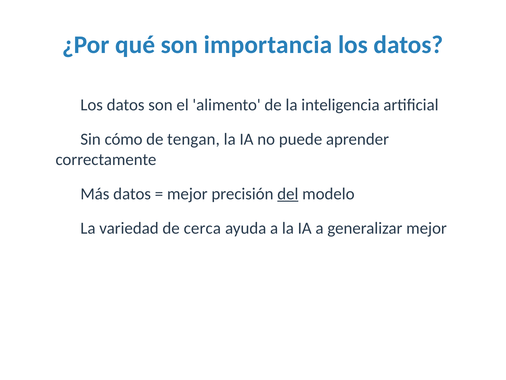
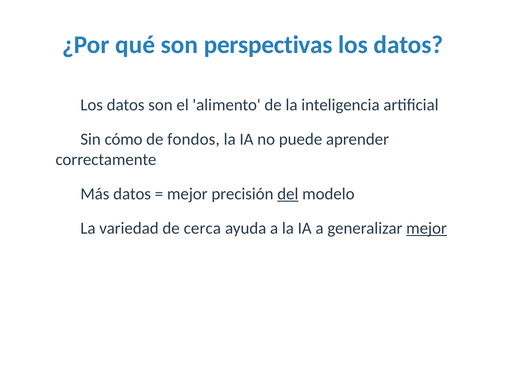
importancia: importancia -> perspectivas (268, 45)
tengan: tengan -> fondos (193, 139)
mejor underline: none -> present (427, 228)
